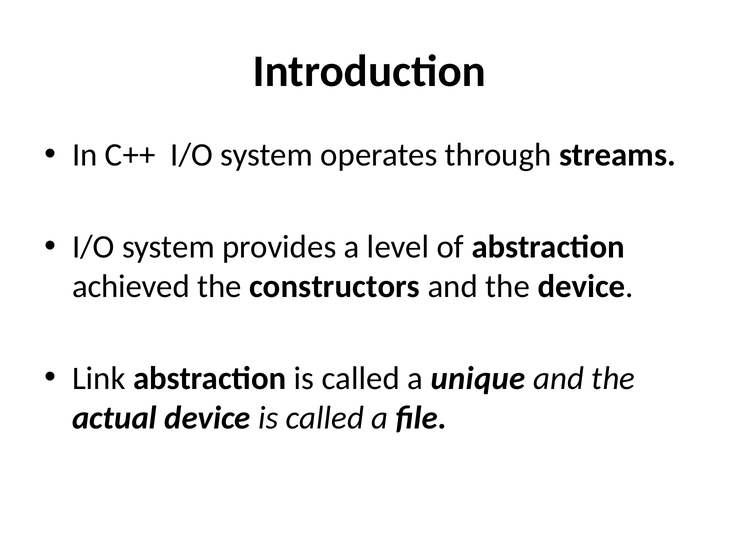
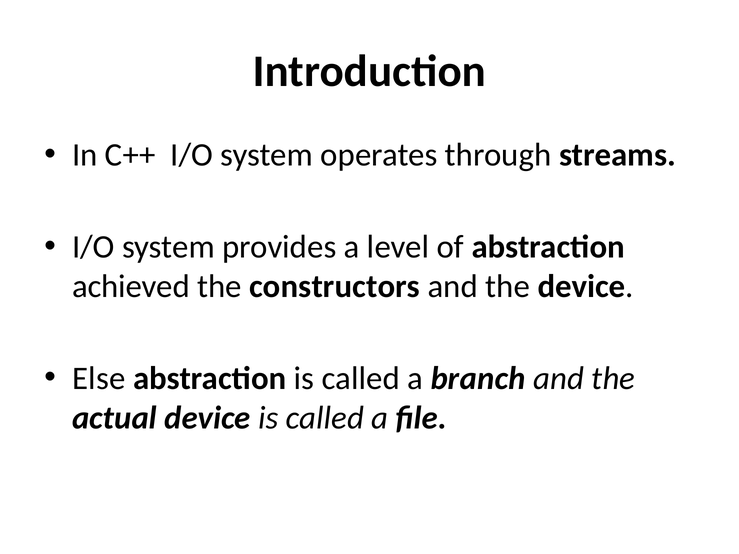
Link: Link -> Else (99, 378)
unique: unique -> branch (478, 378)
